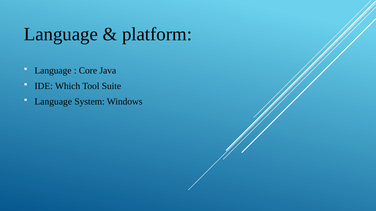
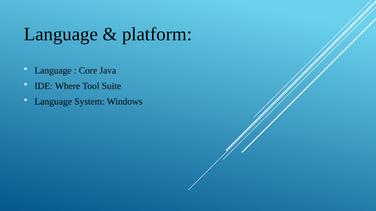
Which: Which -> Where (68, 86)
